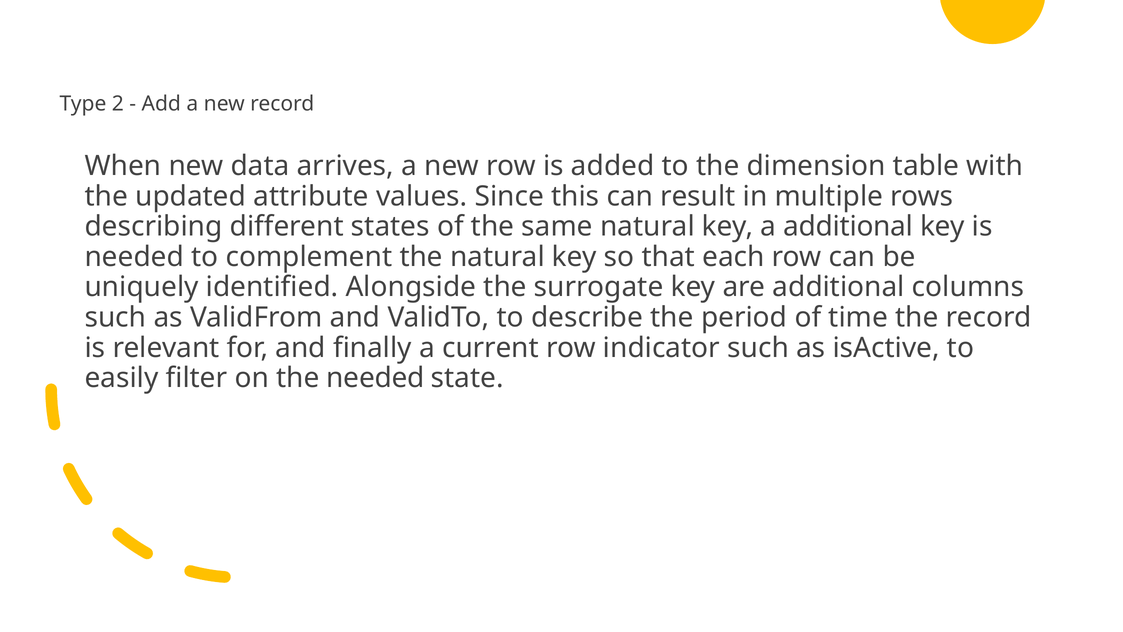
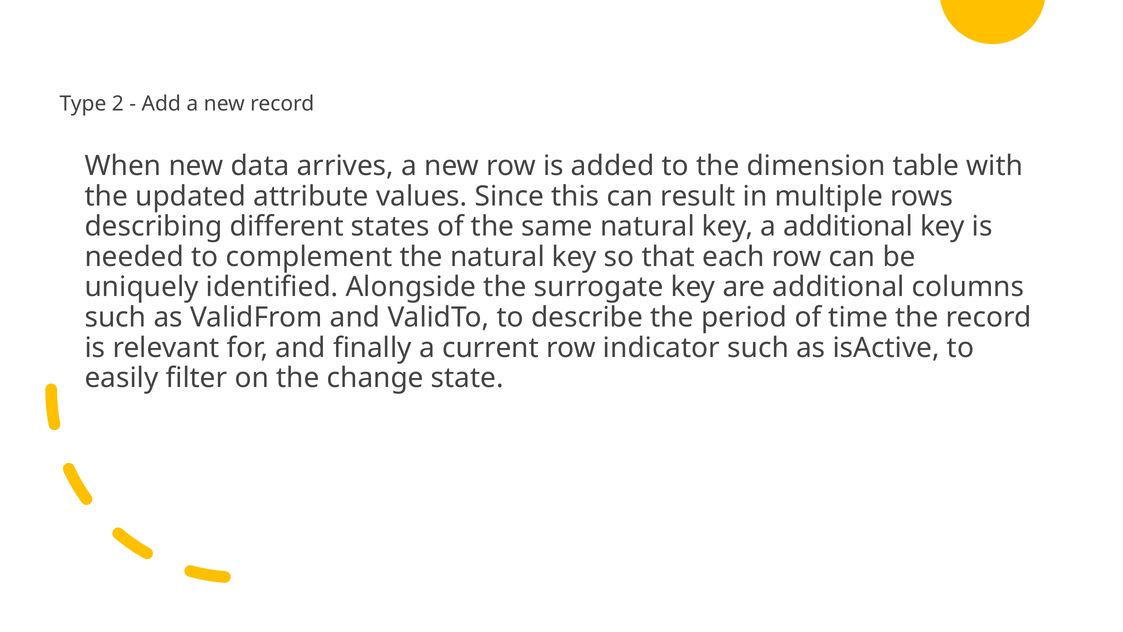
the needed: needed -> change (375, 378)
